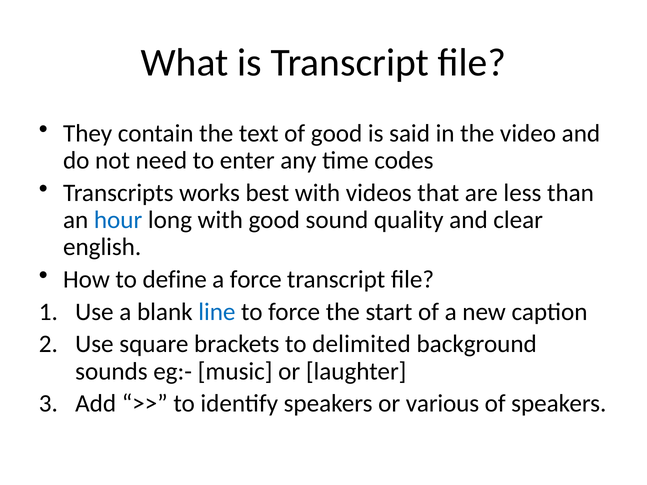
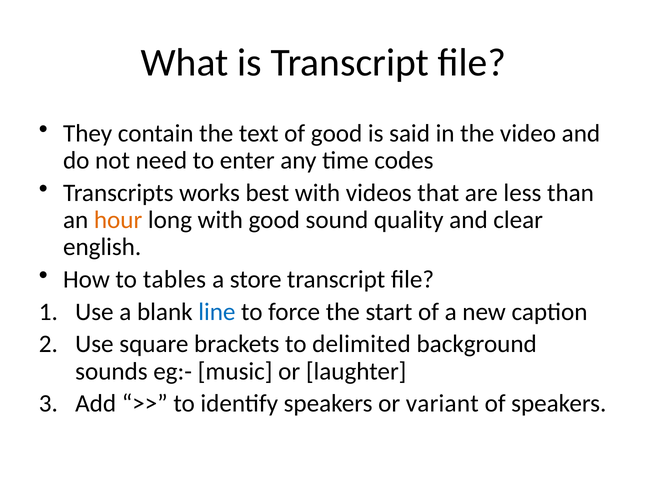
hour colour: blue -> orange (118, 220)
define: define -> tables (174, 280)
a force: force -> store (256, 280)
various: various -> variant (442, 404)
